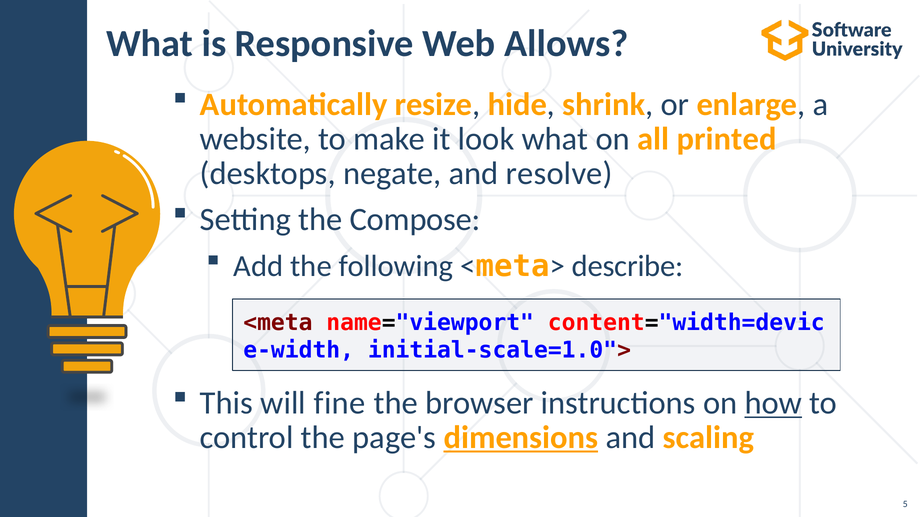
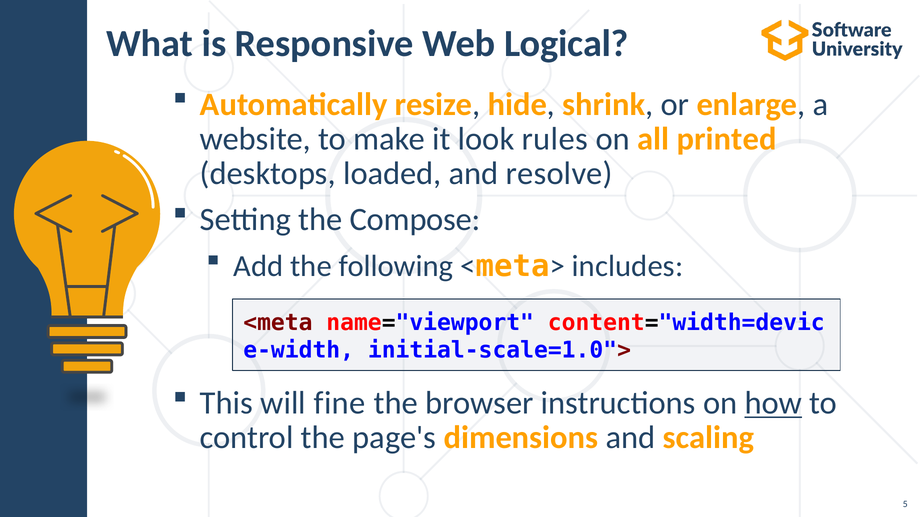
Allows: Allows -> Logical (566, 44)
look what: what -> rules (555, 139)
negate: negate -> loaded (392, 174)
describe: describe -> includes (628, 267)
dimensions underline: present -> none (521, 438)
